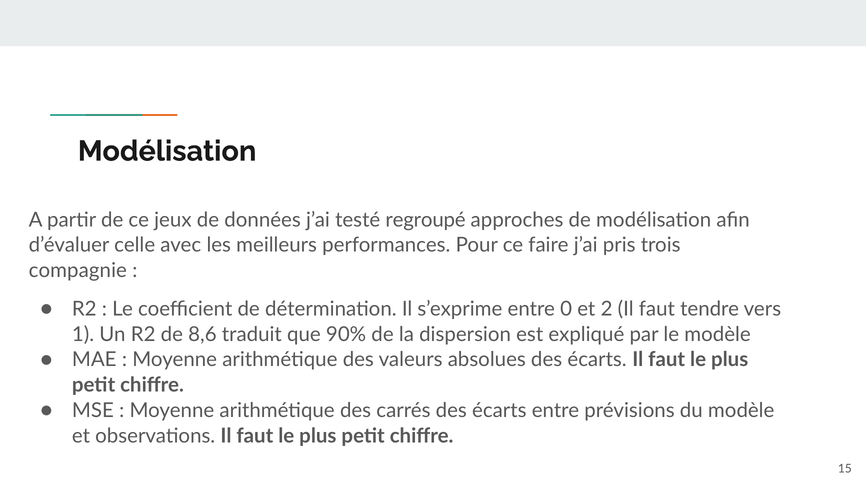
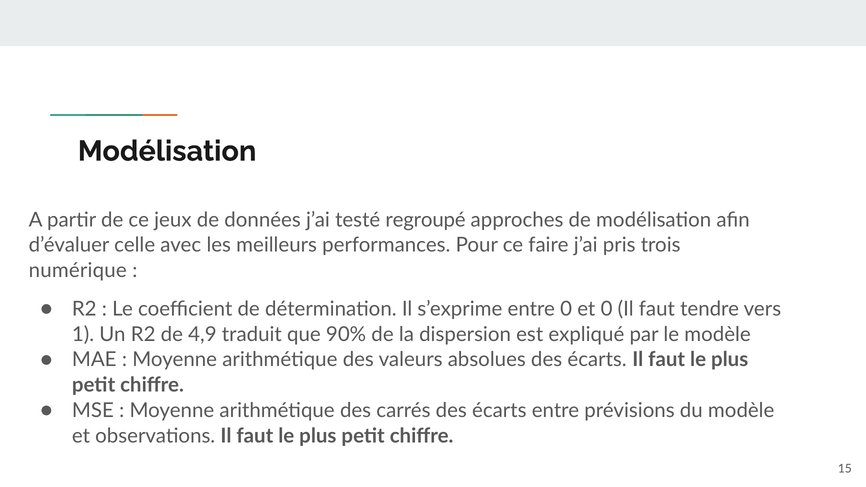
compagnie: compagnie -> numérique (78, 271)
et 2: 2 -> 0 (607, 309)
8,6: 8,6 -> 4,9 (202, 334)
